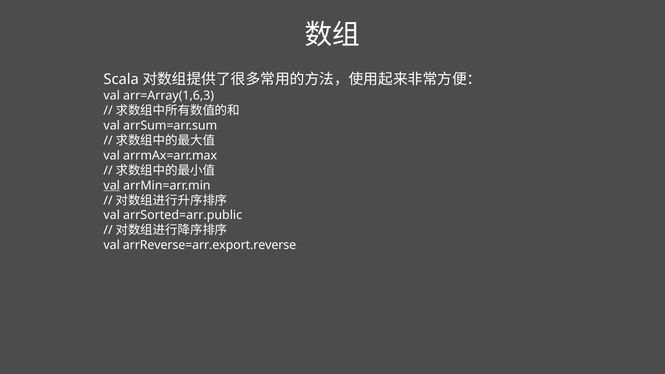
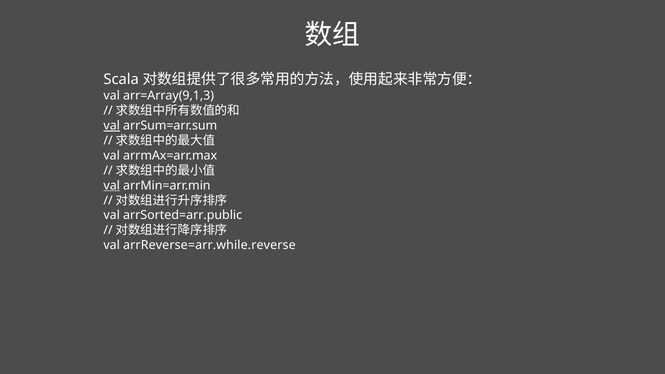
arr=Array(1,6,3: arr=Array(1,6,3 -> arr=Array(9,1,3 (169, 96)
val underline: none -> present (112, 126)
arrReverse=arr.export.reverse: arrReverse=arr.export.reverse -> arrReverse=arr.while.reverse (209, 245)
